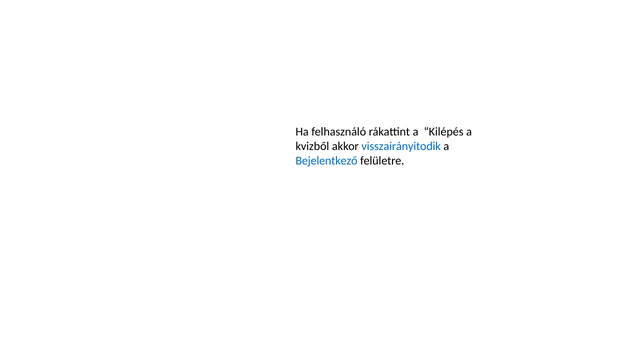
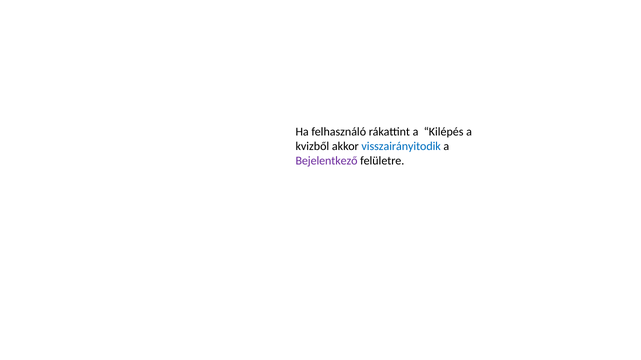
Bejelentkező colour: blue -> purple (327, 161)
